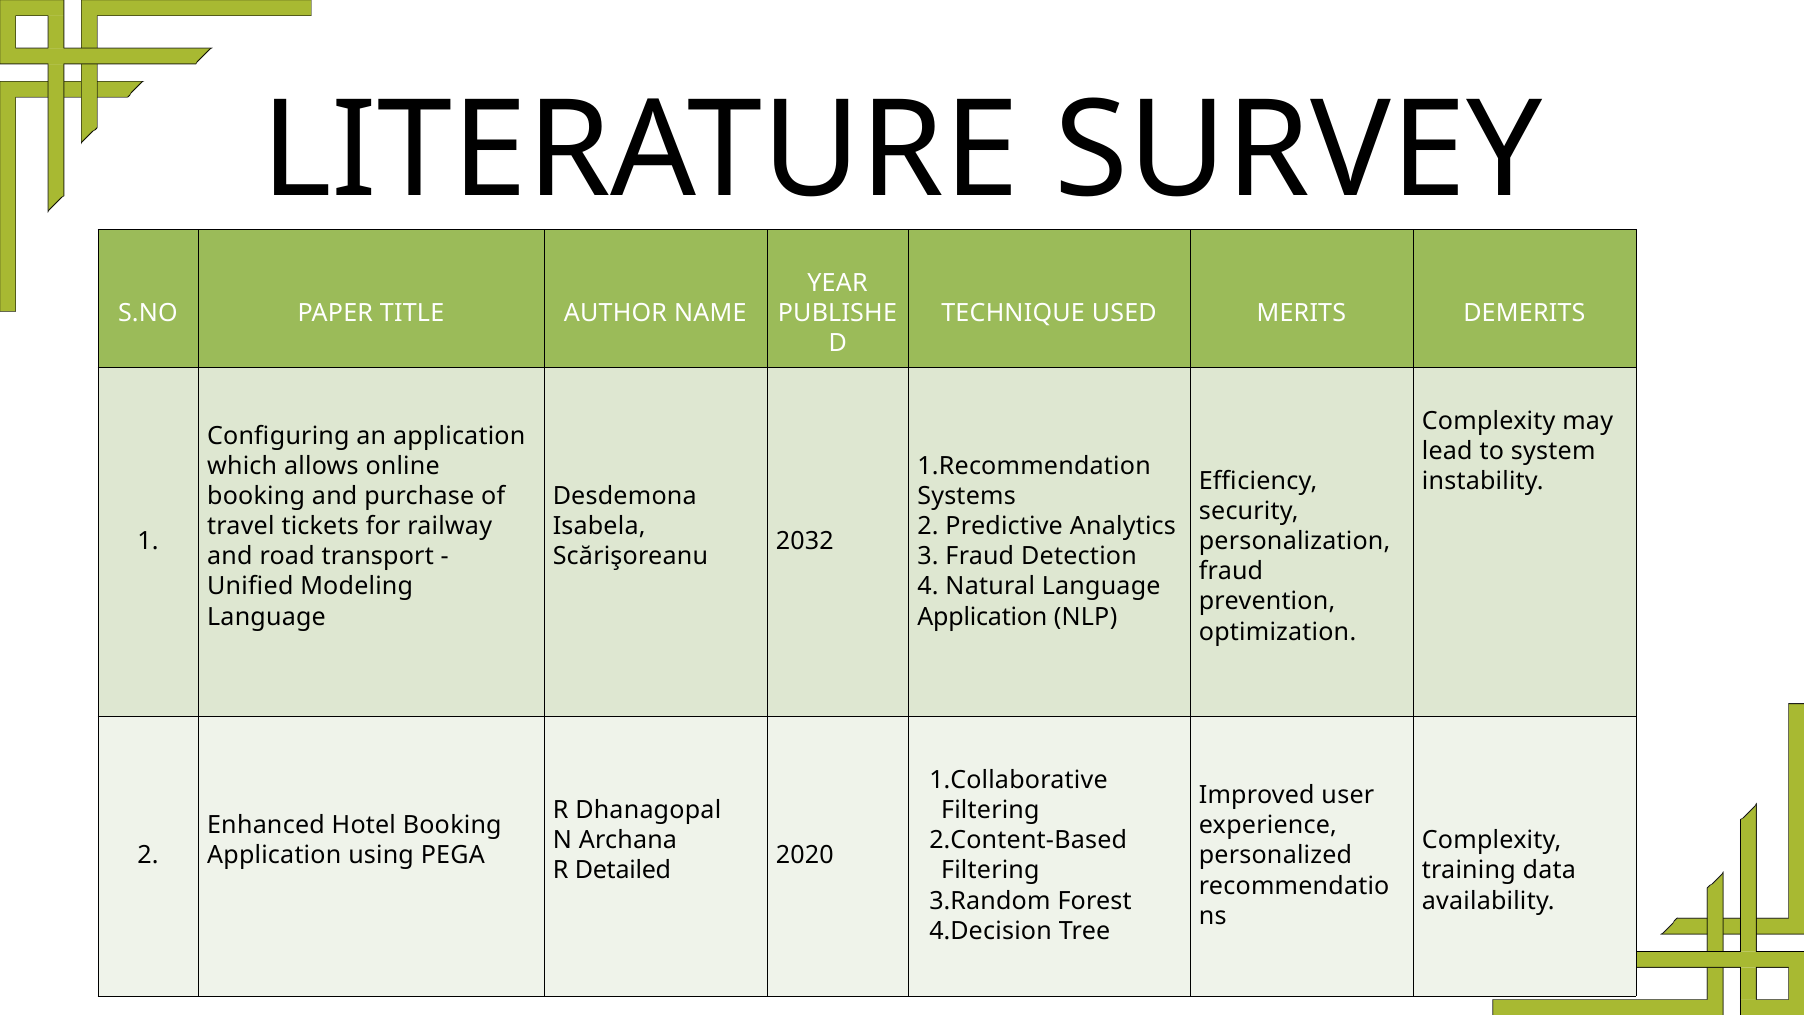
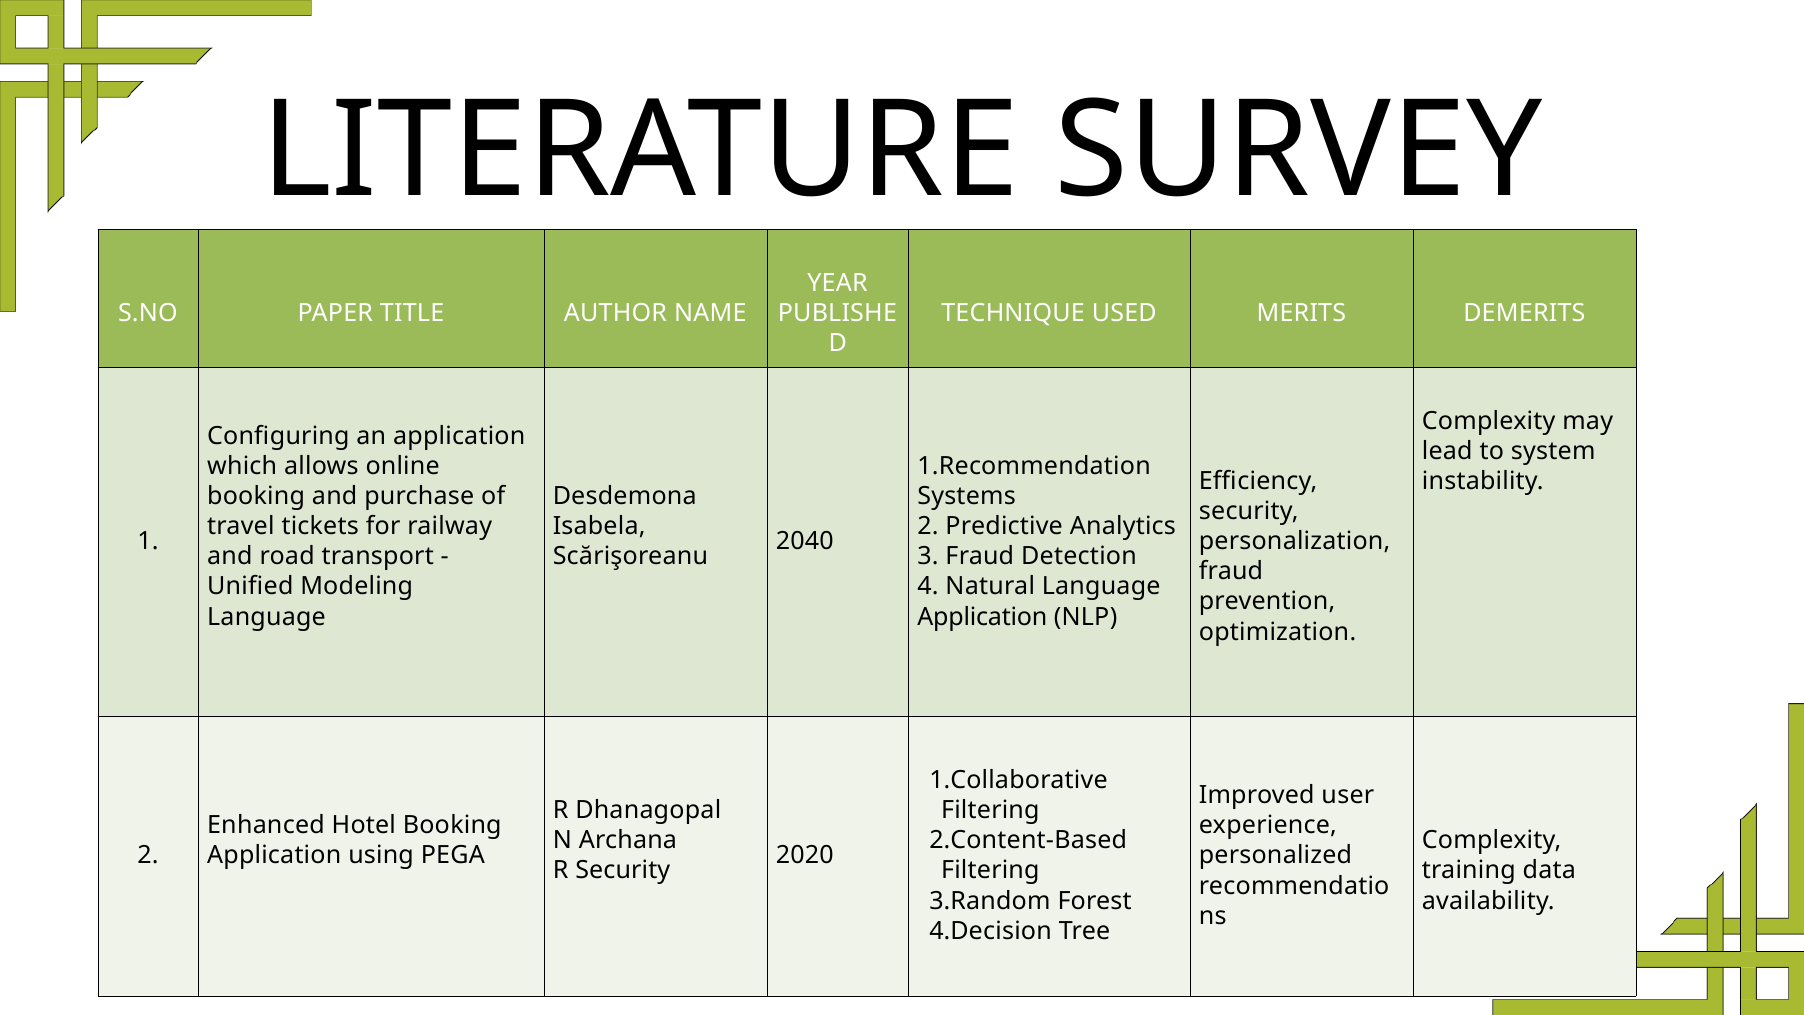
2032: 2032 -> 2040 (805, 541)
R Detailed: Detailed -> Security (623, 870)
